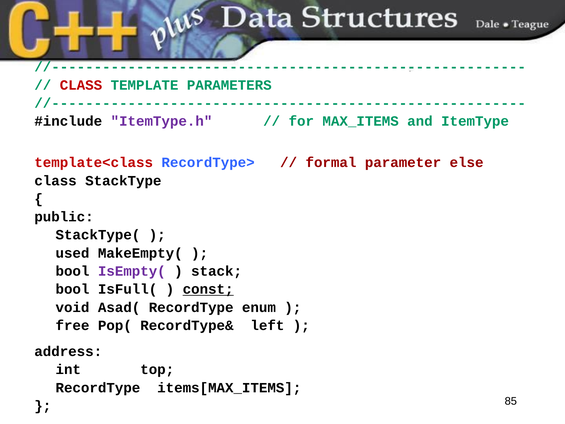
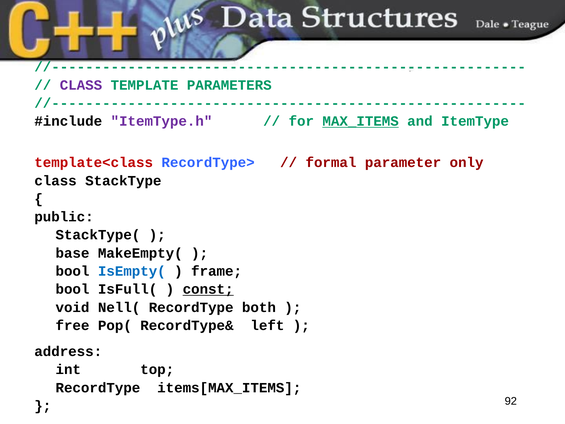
CLASS colour: red -> purple (81, 85)
MAX_ITEMS underline: none -> present (361, 121)
else: else -> only (467, 163)
used: used -> base (72, 253)
IsEmpty( colour: purple -> blue (132, 271)
stack: stack -> frame (217, 271)
Asad(: Asad( -> Nell( (119, 307)
enum: enum -> both (259, 307)
85: 85 -> 92 (511, 401)
